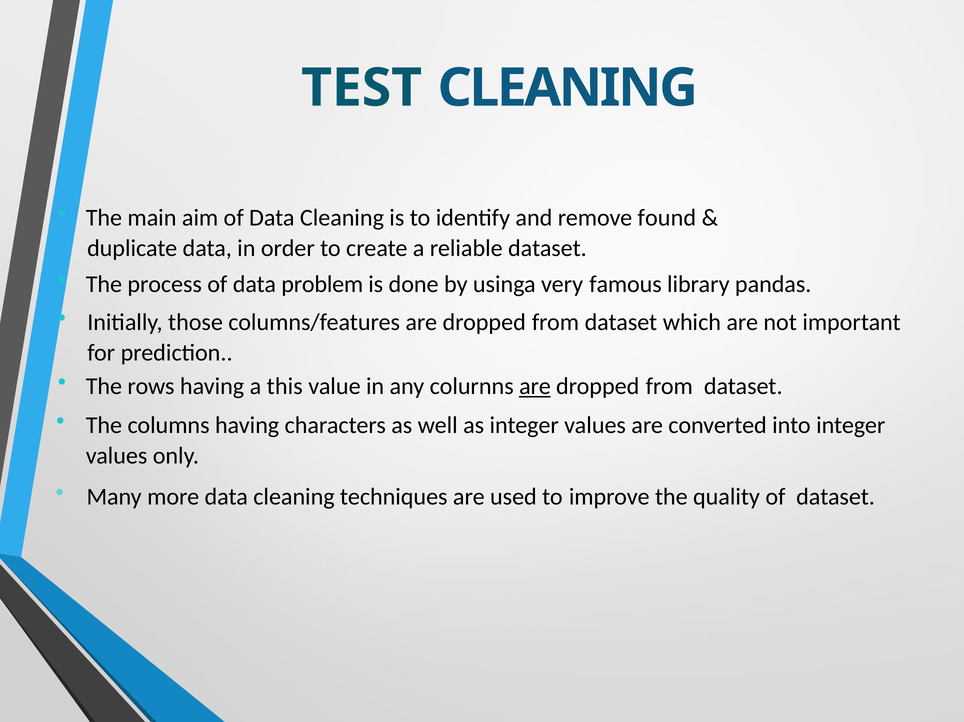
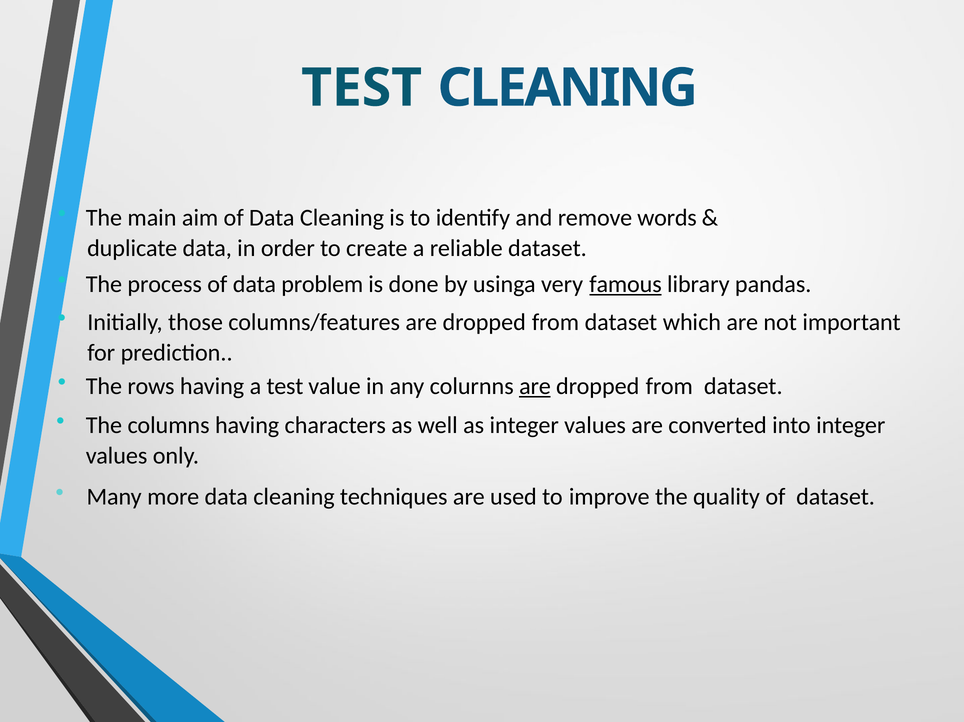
found: found -> words (667, 218)
famous underline: none -> present (626, 285)
a this: this -> test (285, 386)
